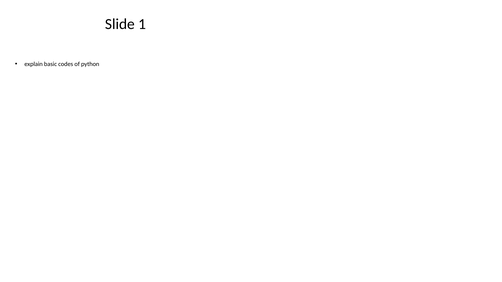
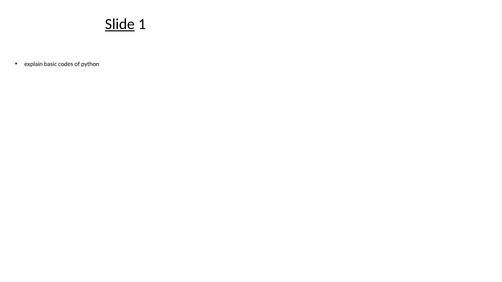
Slide underline: none -> present (120, 24)
